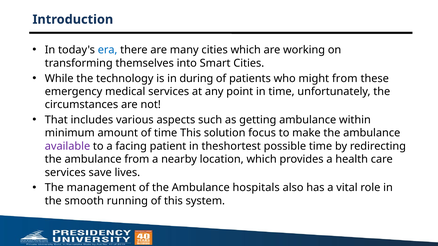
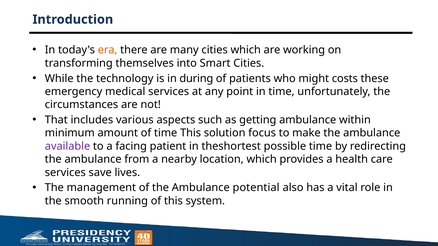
era colour: blue -> orange (108, 50)
might from: from -> costs (345, 79)
hospitals: hospitals -> potential (256, 188)
